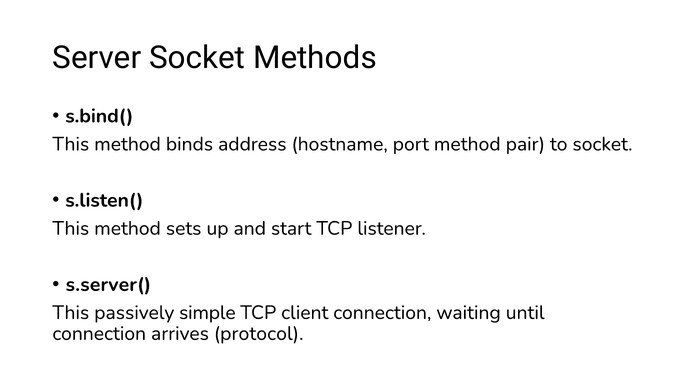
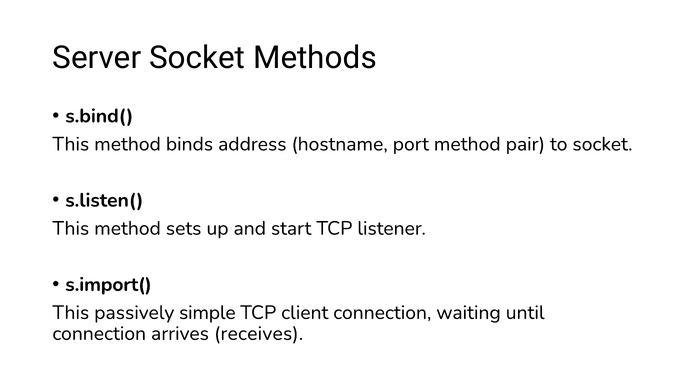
s.server(: s.server( -> s.import( (109, 284)
protocol: protocol -> receives (259, 333)
